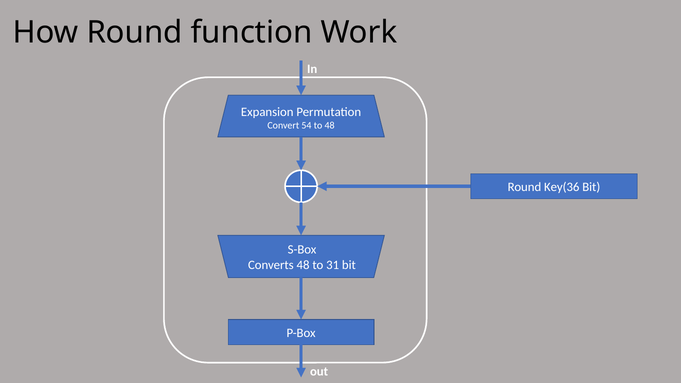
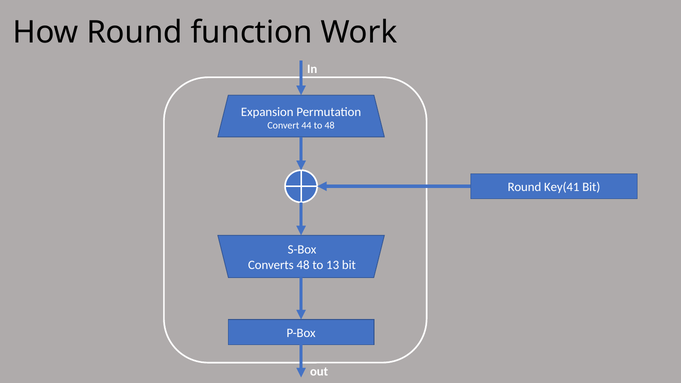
54: 54 -> 44 (306, 125)
Key(36: Key(36 -> Key(41 (562, 187)
31: 31 -> 13 (333, 265)
